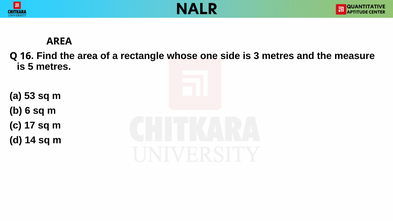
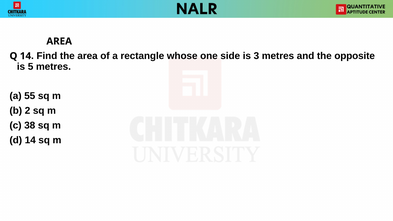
Q 16: 16 -> 14 (25, 56)
measure: measure -> opposite (355, 56)
53: 53 -> 55 (30, 96)
6: 6 -> 2 (27, 111)
17: 17 -> 38 (30, 125)
